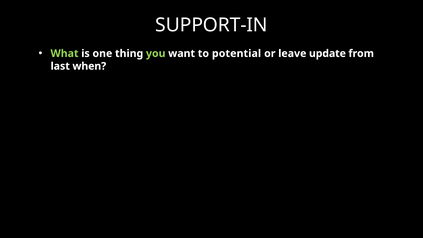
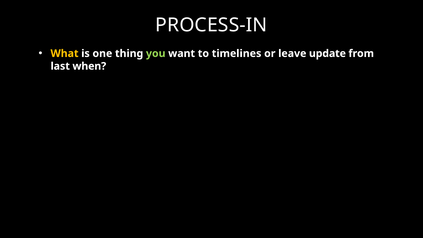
SUPPORT-IN: SUPPORT-IN -> PROCESS-IN (211, 25)
What colour: light green -> yellow (65, 53)
potential: potential -> timelines (237, 53)
